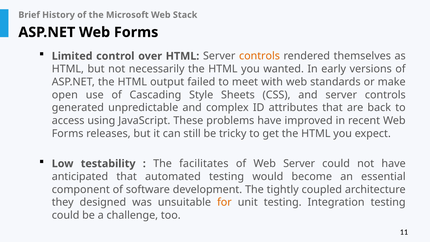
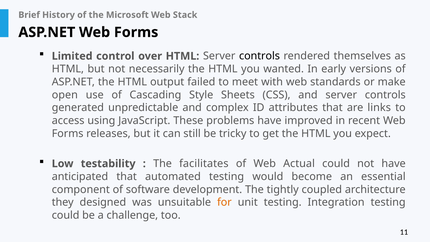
controls colour: orange -> black (259, 56)
back: back -> links (379, 108)
Web Server: Server -> Actual (299, 164)
